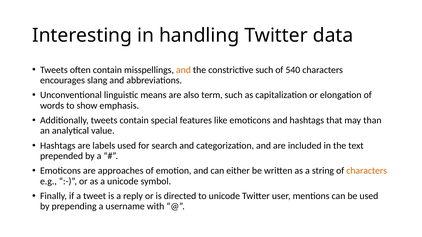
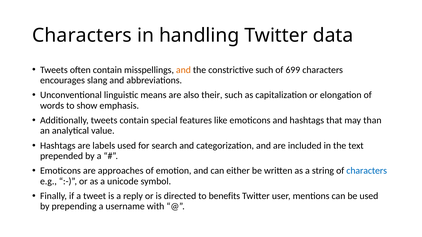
Interesting: Interesting -> Characters (82, 35)
540: 540 -> 699 (293, 70)
term: term -> their (212, 95)
characters colour: orange -> blue (367, 171)
to unicode: unicode -> benefits (224, 196)
